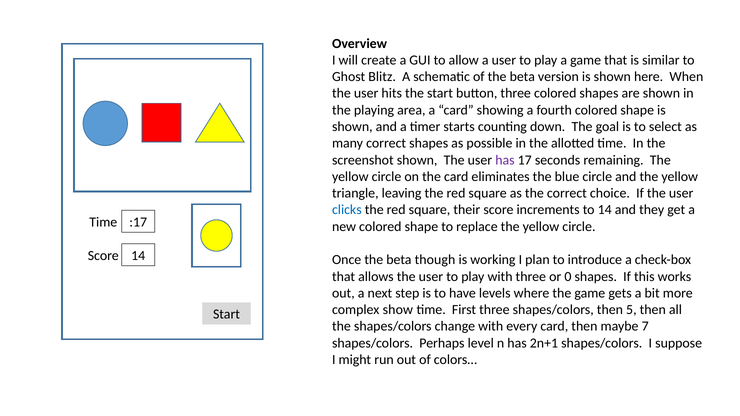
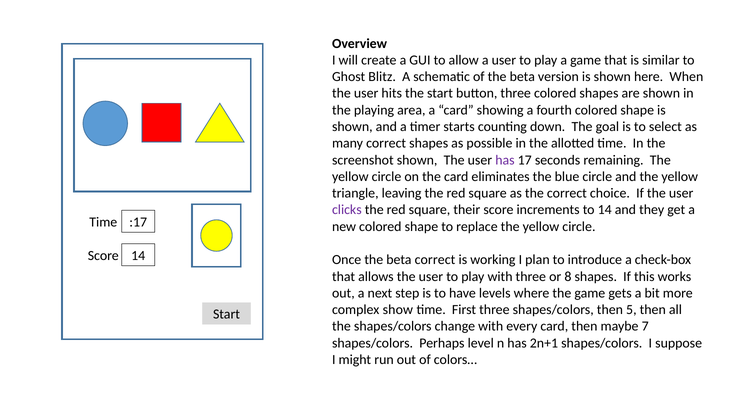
clicks colour: blue -> purple (347, 210)
beta though: though -> correct (435, 260)
0: 0 -> 8 (568, 277)
